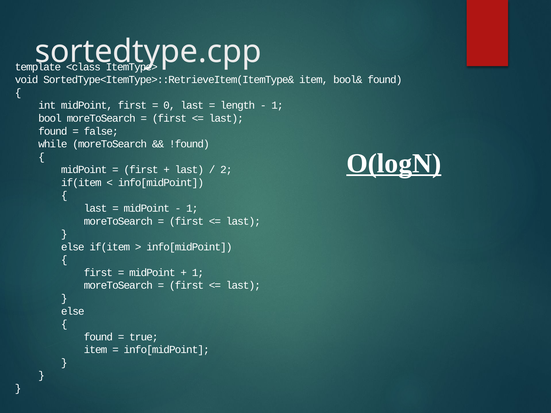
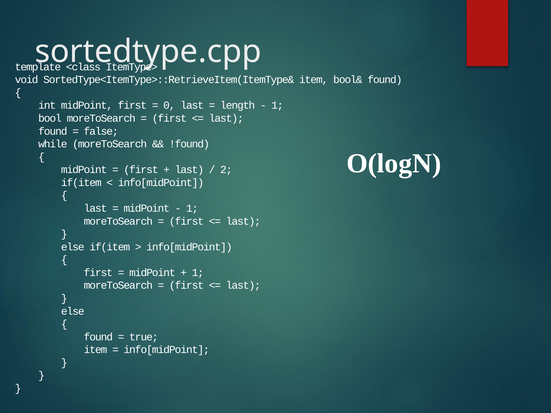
O(logN underline: present -> none (394, 164)
